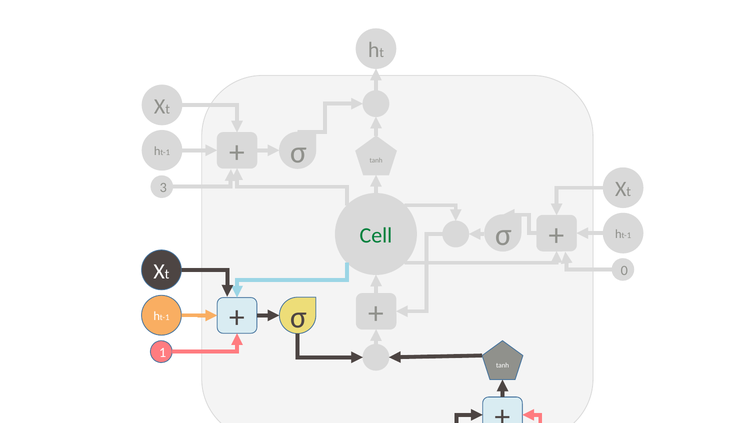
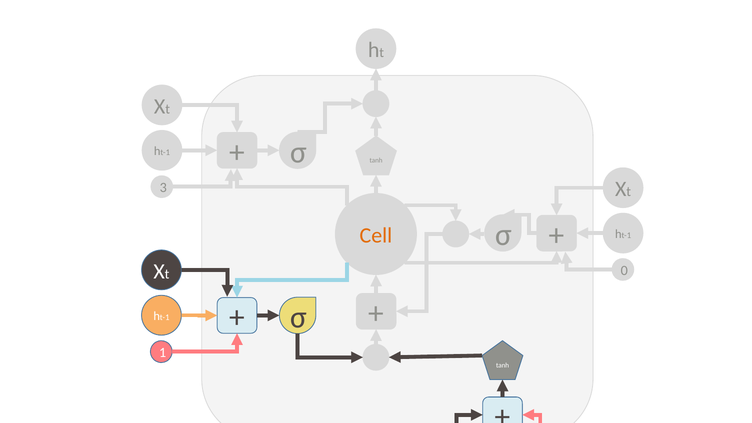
Cell colour: green -> orange (376, 236)
